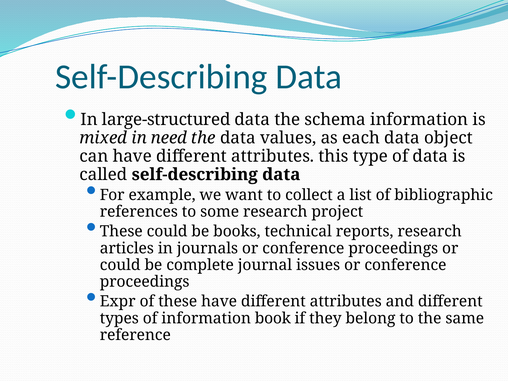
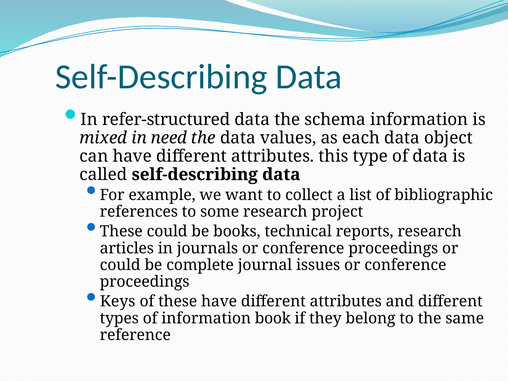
large-structured: large-structured -> refer-structured (166, 120)
Expr: Expr -> Keys (118, 302)
